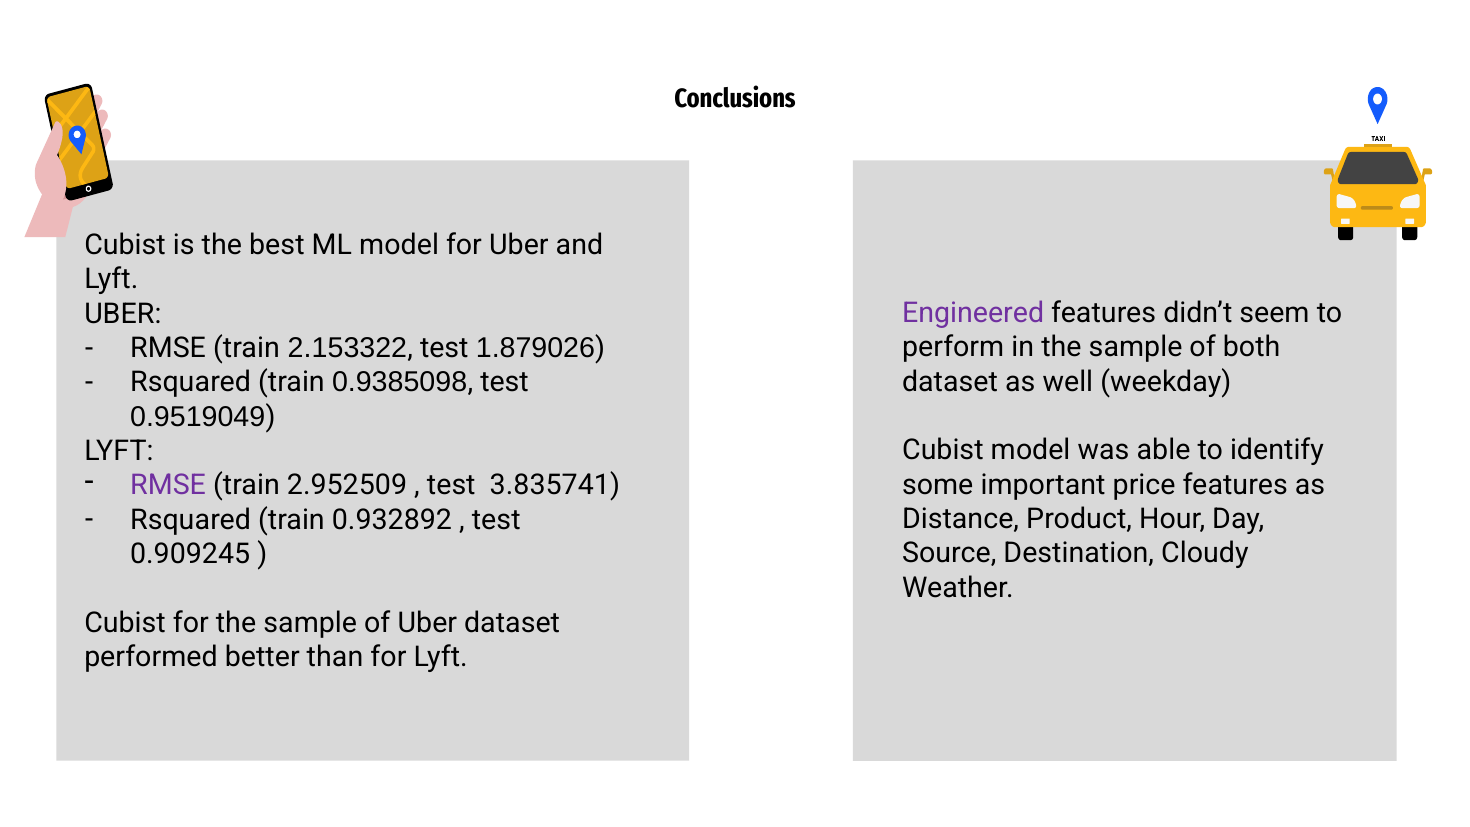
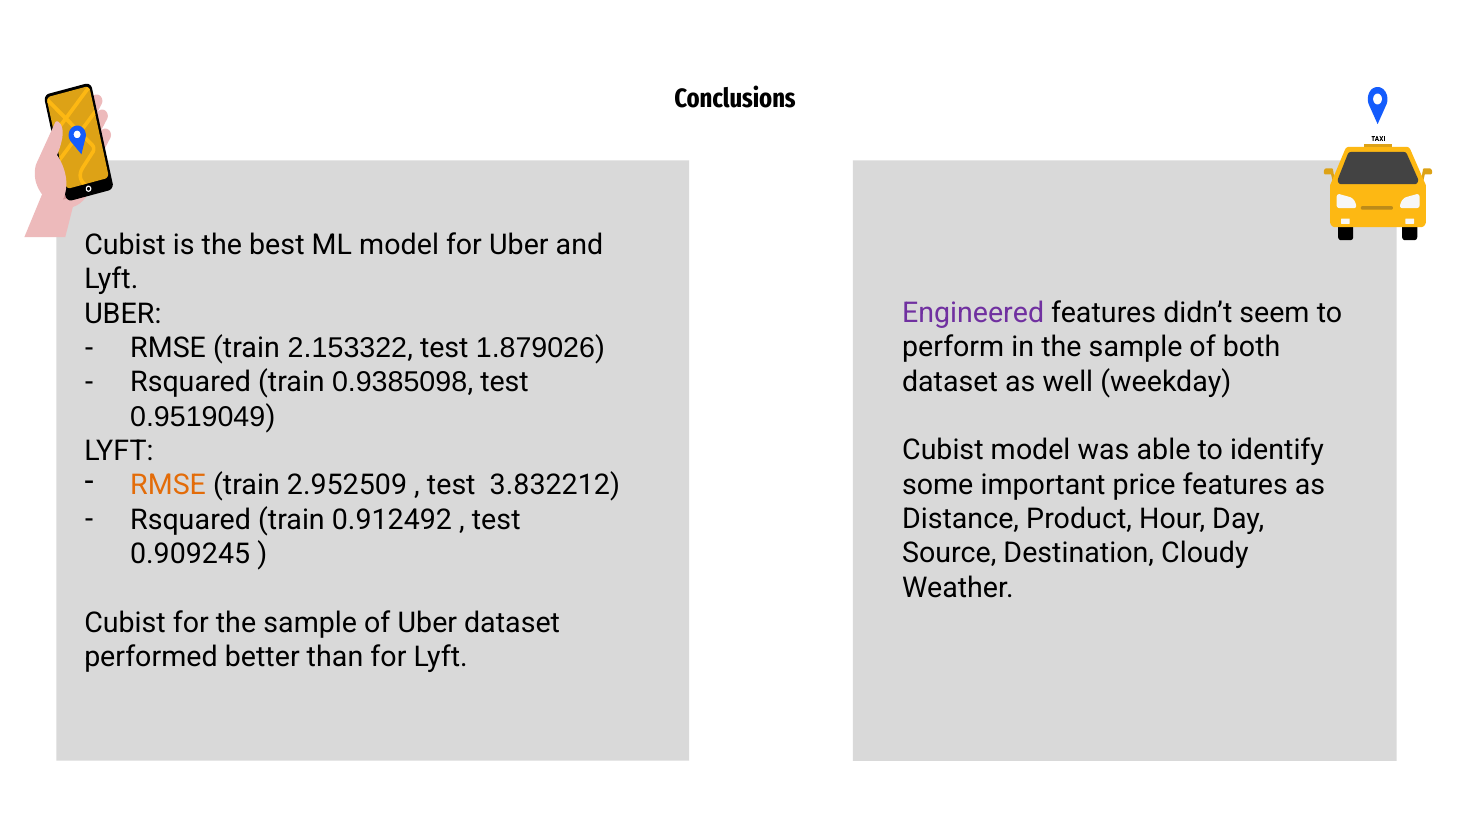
RMSE colour: purple -> orange (168, 485)
3.835741: 3.835741 -> 3.832212 (555, 485)
0.932892: 0.932892 -> 0.912492 (392, 520)
